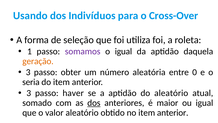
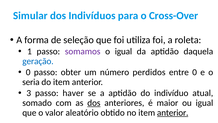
Usando: Usando -> Simular (30, 16)
geração colour: orange -> blue (38, 61)
3: 3 -> 0 (28, 72)
aleatória: aleatória -> perdidos (149, 72)
do aleatório: aleatório -> indivíduo (171, 93)
anterior underline: none -> present (173, 112)
